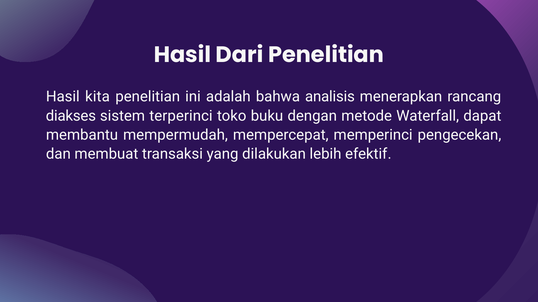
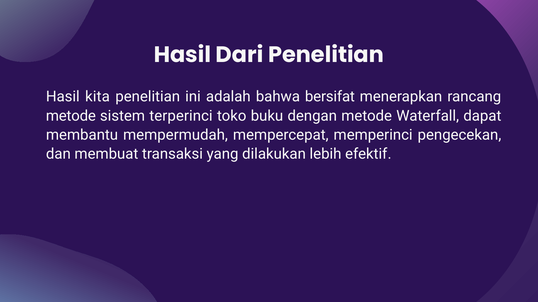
analisis: analisis -> bersifat (330, 97)
diakses: diakses -> metode (71, 116)
